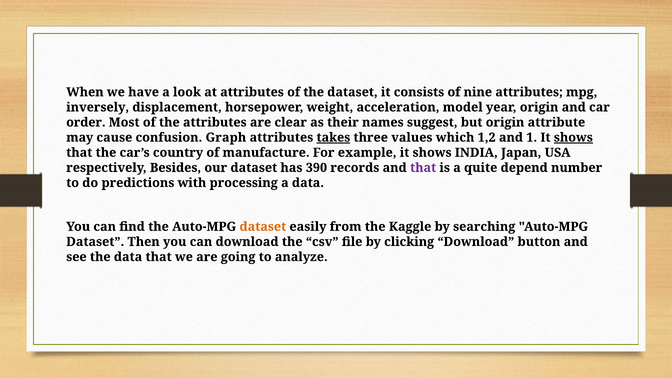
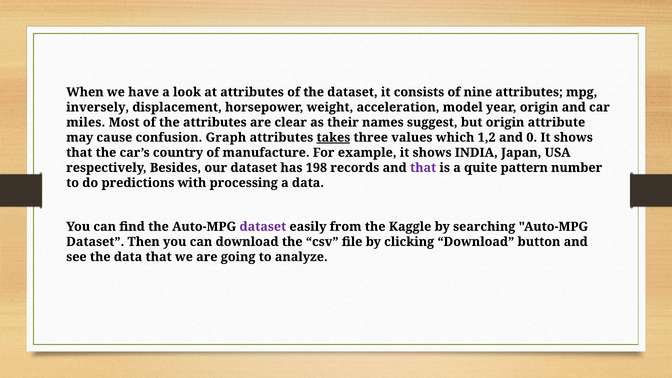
order: order -> miles (86, 122)
1: 1 -> 0 (532, 137)
shows underline: present -> none (573, 137)
390: 390 -> 198 (316, 168)
depend: depend -> pattern (524, 168)
dataset colour: orange -> purple (263, 227)
